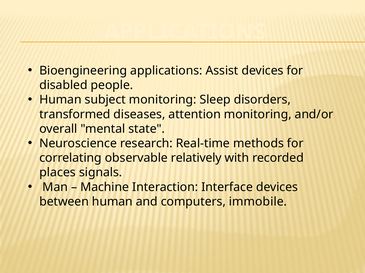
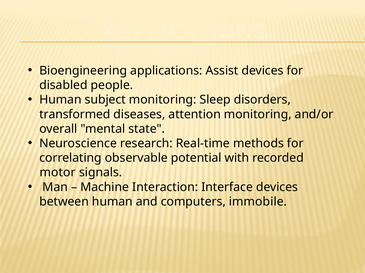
relatively: relatively -> potential (196, 158)
places: places -> motor (58, 173)
